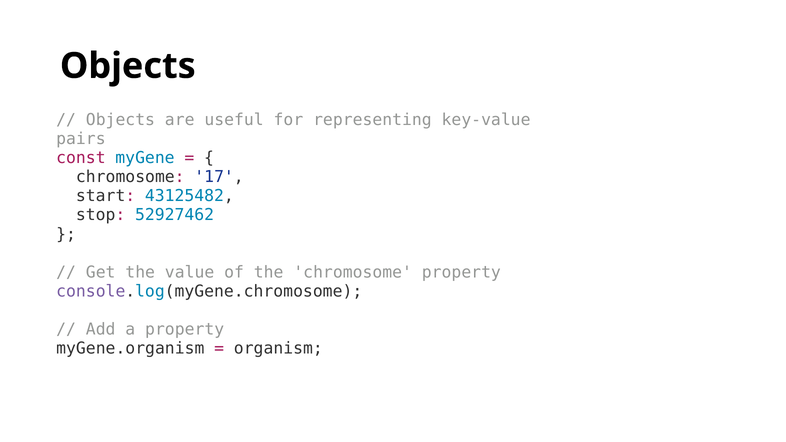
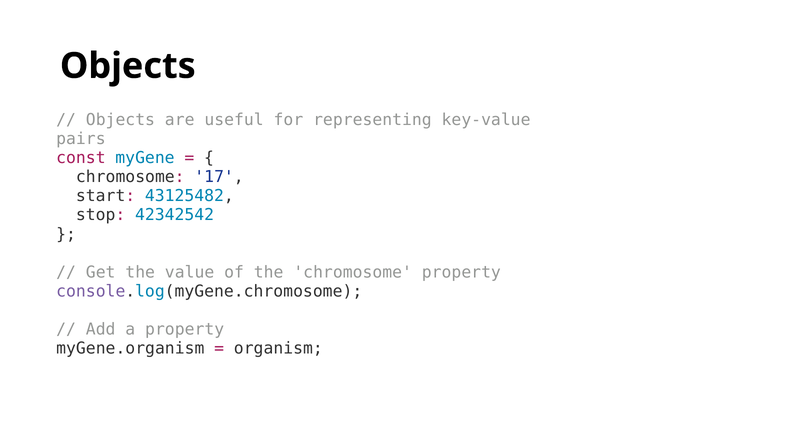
52927462: 52927462 -> 42342542 (175, 215)
